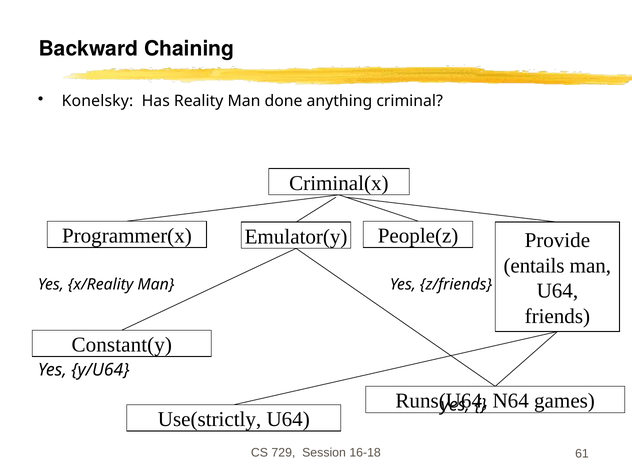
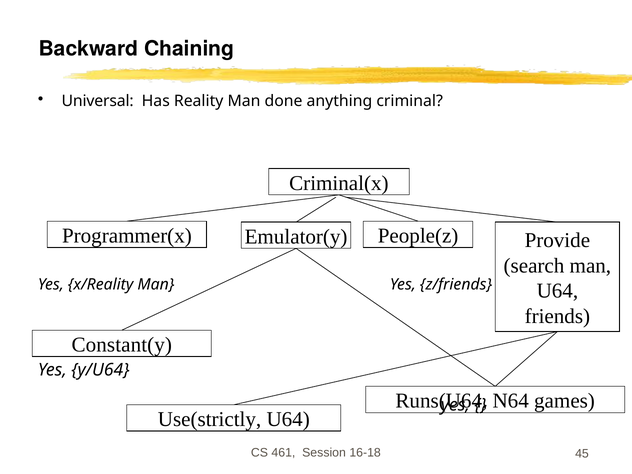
Konelsky: Konelsky -> Universal (98, 101)
entails: entails -> search (534, 266)
729: 729 -> 461 (283, 452)
61: 61 -> 45 (582, 454)
